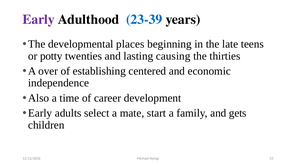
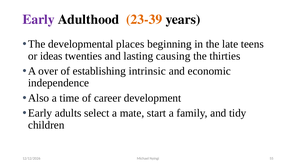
23-39 colour: blue -> orange (144, 20)
potty: potty -> ideas (51, 56)
centered: centered -> intrinsic (147, 71)
gets: gets -> tidy (238, 113)
